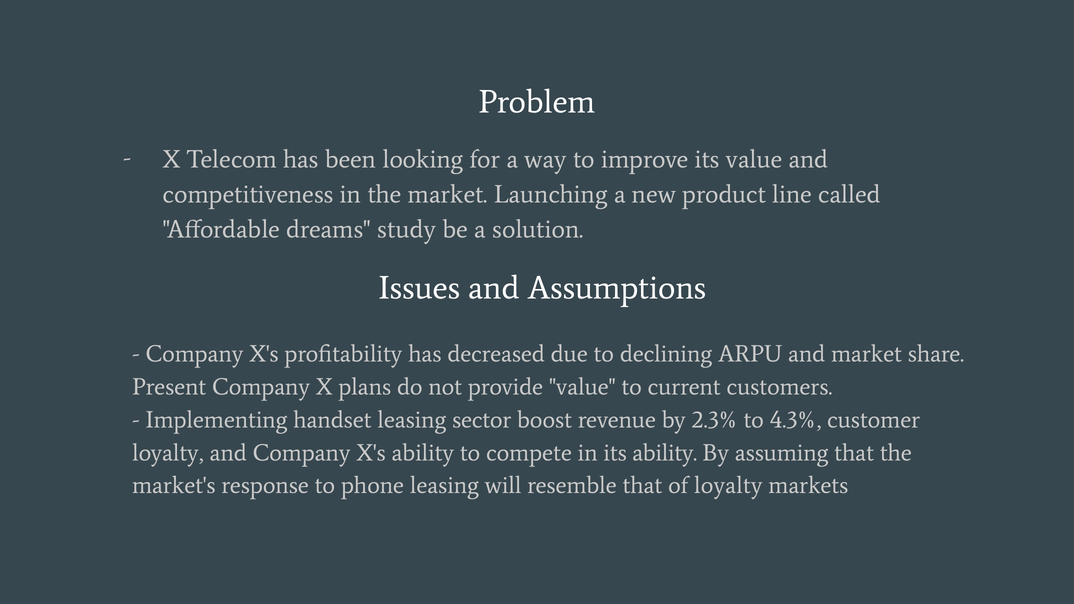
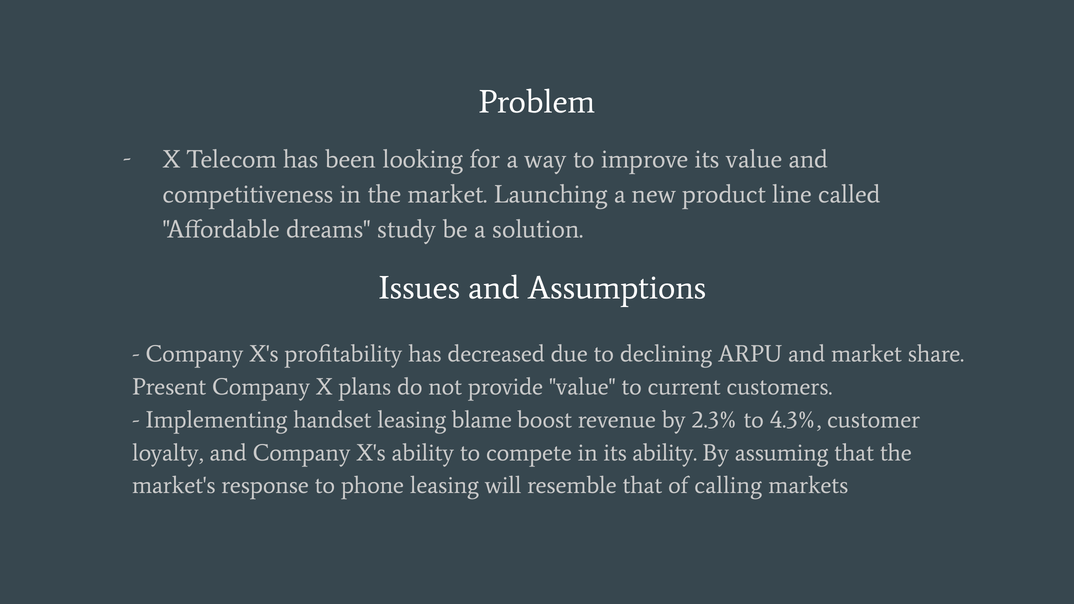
sector: sector -> blame (482, 420)
of loyalty: loyalty -> calling (728, 486)
